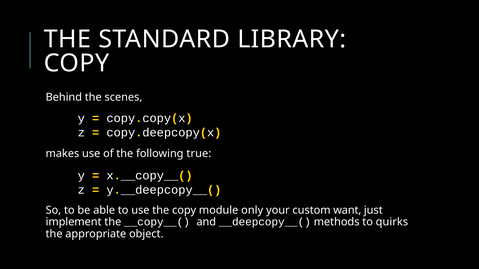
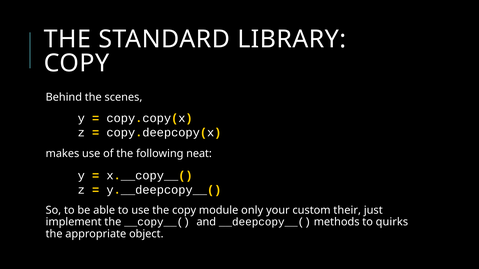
true: true -> neat (199, 154)
want: want -> their (347, 210)
